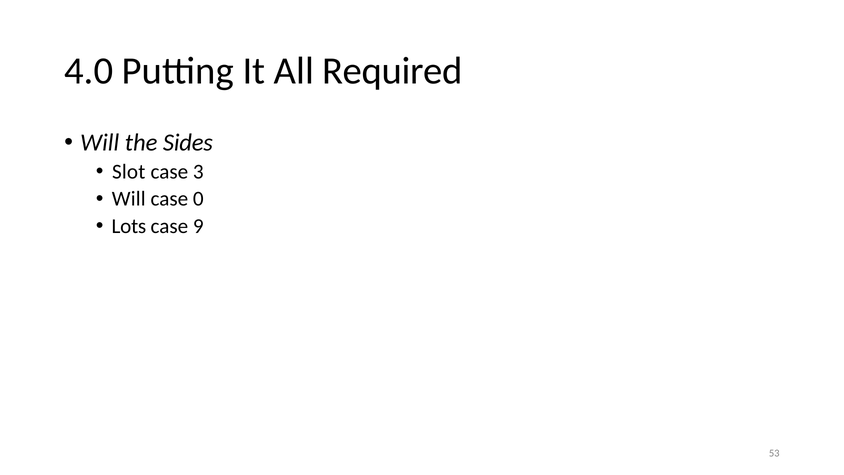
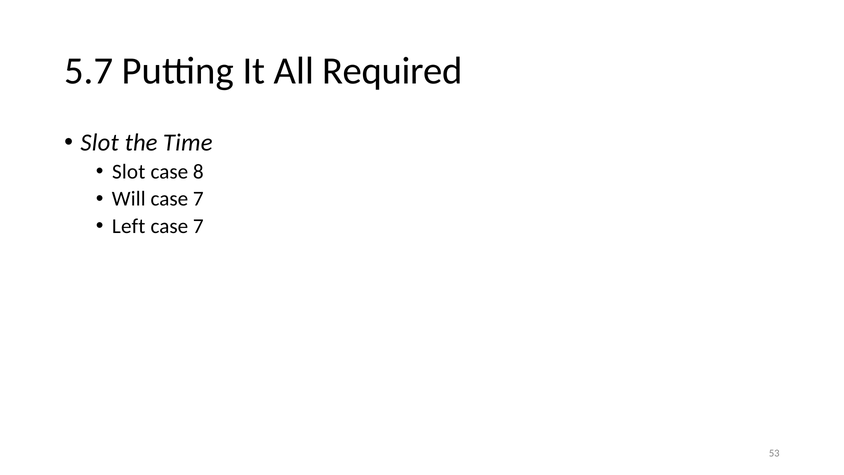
4.0: 4.0 -> 5.7 (89, 71)
Will: Will -> Slot (100, 143)
Sides: Sides -> Time (188, 143)
3: 3 -> 8 (198, 172)
0: 0 -> 7 (198, 199)
Lots: Lots -> Left (129, 226)
9: 9 -> 7 (198, 226)
